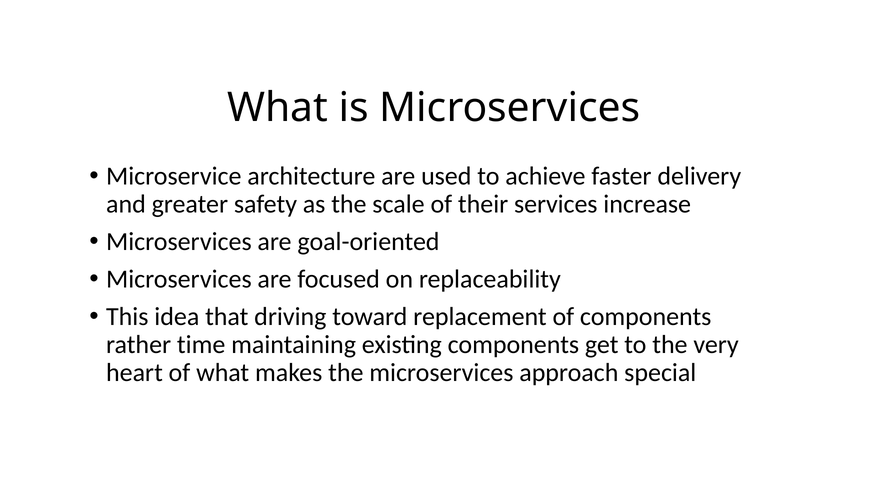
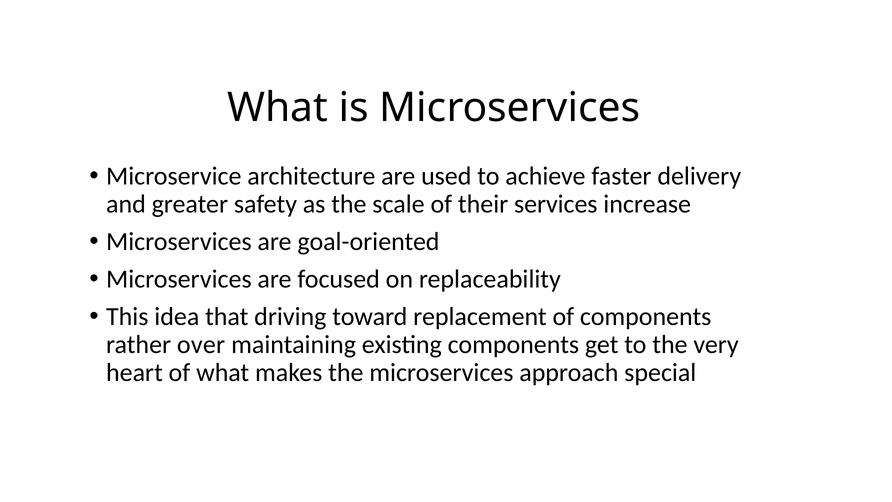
time: time -> over (201, 345)
